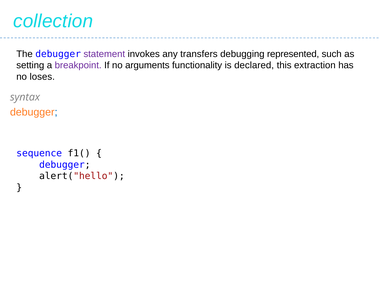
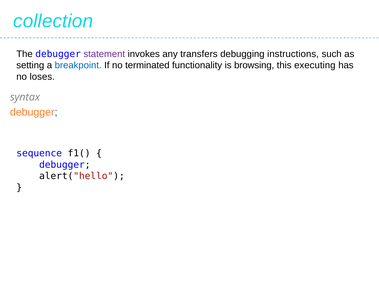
represented: represented -> instructions (293, 54)
breakpoint colour: purple -> blue (78, 65)
arguments: arguments -> terminated (147, 65)
declared: declared -> browsing (254, 65)
extraction: extraction -> executing (315, 65)
